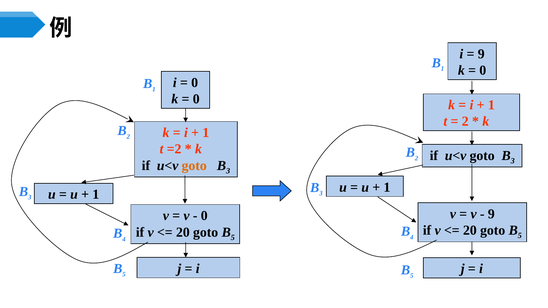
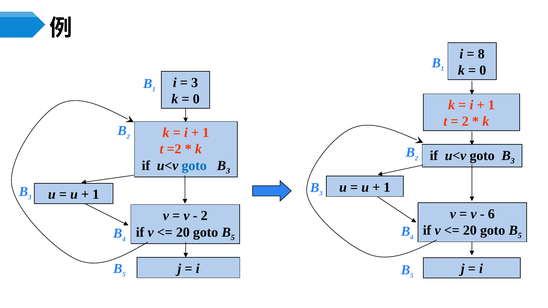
9: 9 -> 8 (481, 54)
0: 0 -> 3 (195, 83)
goto colour: orange -> blue (194, 166)
9: 9 -> 6 (491, 214)
0: 0 -> 2 (204, 216)
